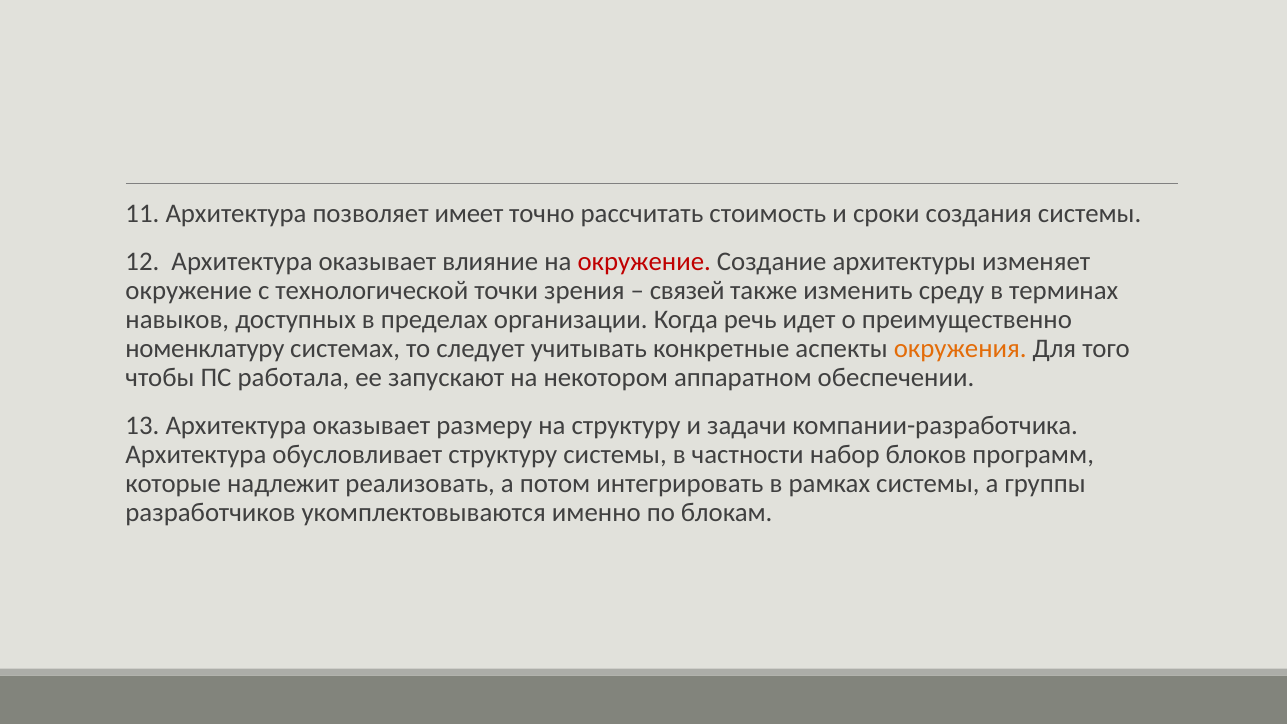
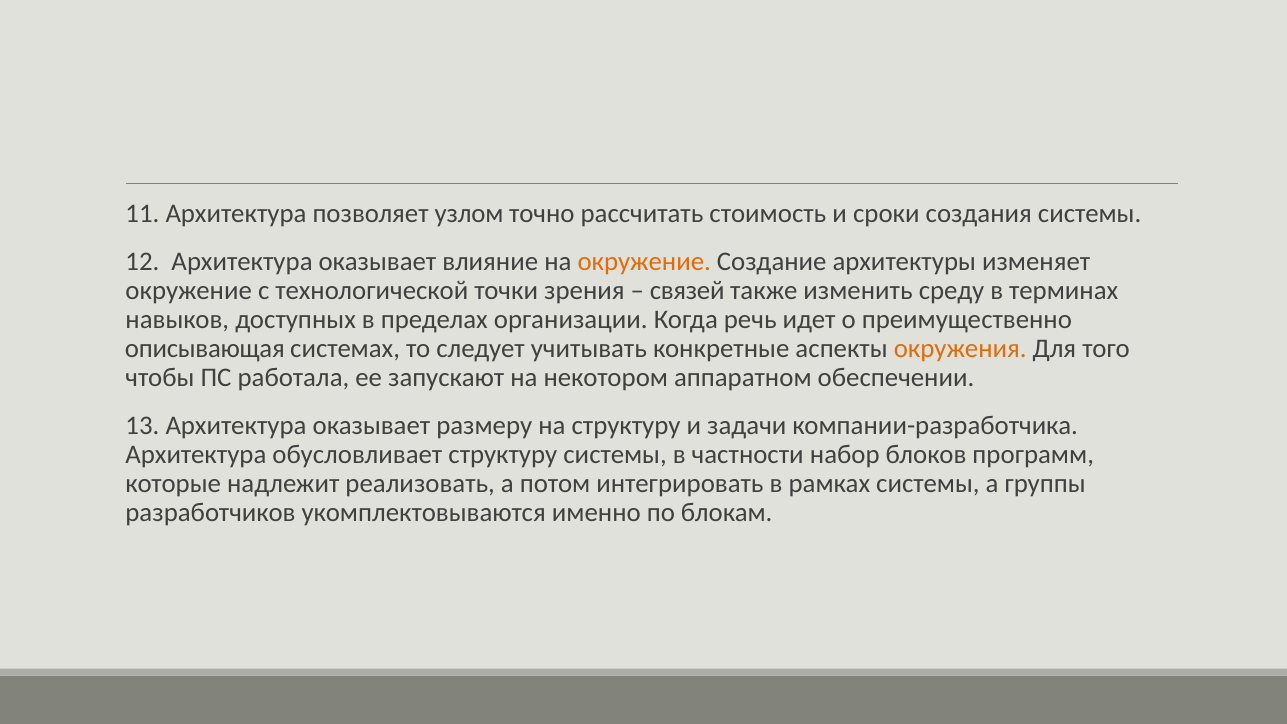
имеет: имеет -> узлом (469, 214)
окружение colour: red -> orange (644, 262)
номенклатуру: номенклатуру -> описывающая (205, 349)
